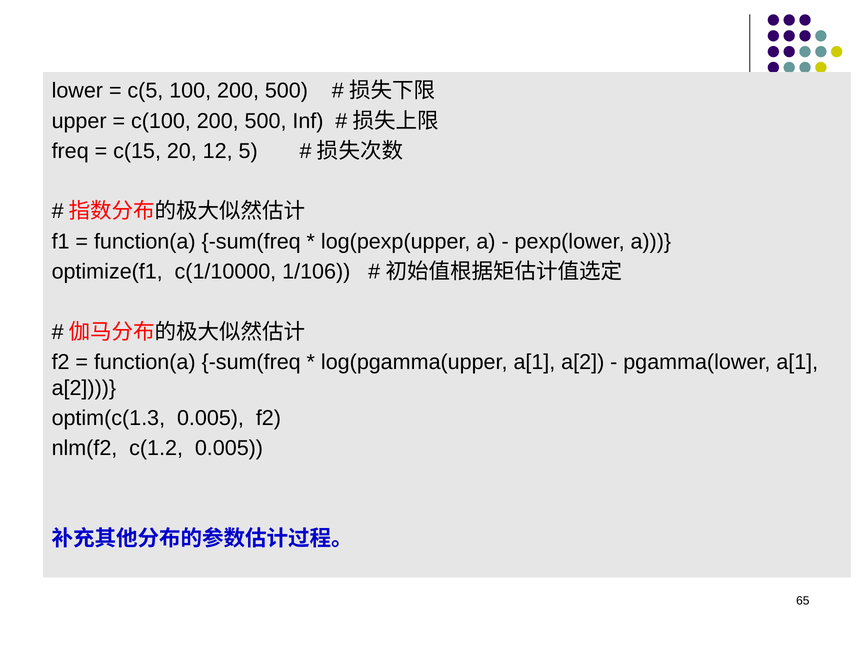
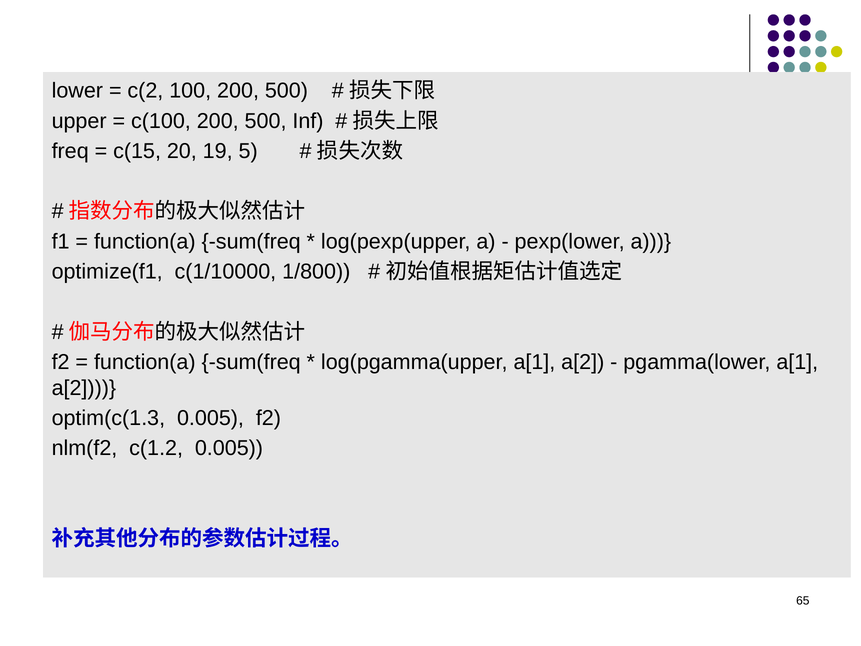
c(5: c(5 -> c(2 (145, 91)
12: 12 -> 19 (218, 151)
1/106: 1/106 -> 1/800 (316, 272)
